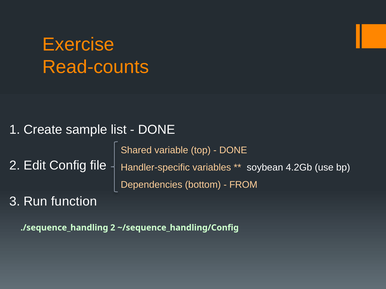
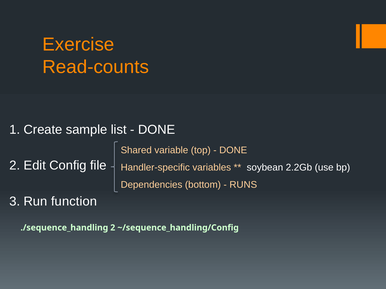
4.2Gb: 4.2Gb -> 2.2Gb (299, 168)
FROM: FROM -> RUNS (243, 185)
